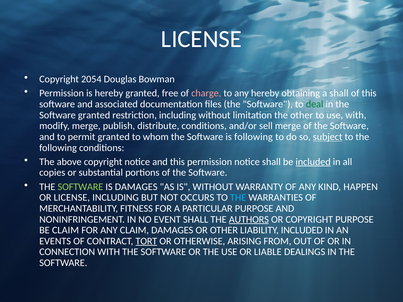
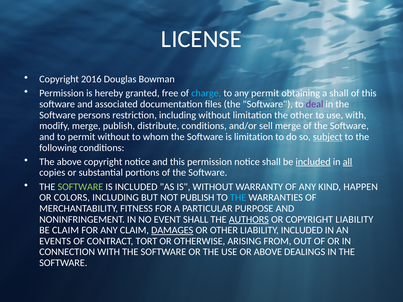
2054: 2054 -> 2016 (91, 79)
charge colour: pink -> light blue (206, 93)
any hereby: hereby -> permit (265, 93)
deal colour: green -> purple (315, 104)
Software granted: granted -> persons (94, 115)
permit granted: granted -> without (114, 137)
is following: following -> limitation (254, 137)
all underline: none -> present (347, 162)
IS DAMAGES: DAMAGES -> INCLUDED (136, 187)
OR LICENSE: LICENSE -> COLORS (72, 198)
NOT OCCURS: OCCURS -> PUBLISH (197, 198)
COPYRIGHT PURPOSE: PURPOSE -> LIABILITY (354, 220)
DAMAGES underline: none -> present (172, 230)
TORT underline: present -> none (146, 241)
OR LIABLE: LIABLE -> ABOVE (268, 252)
